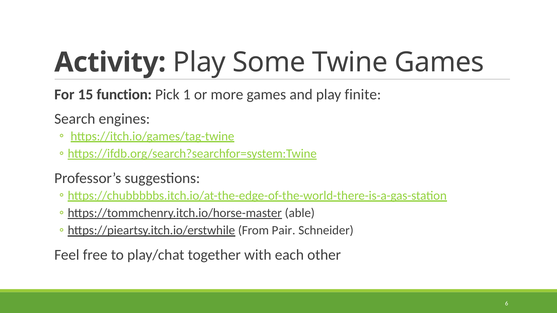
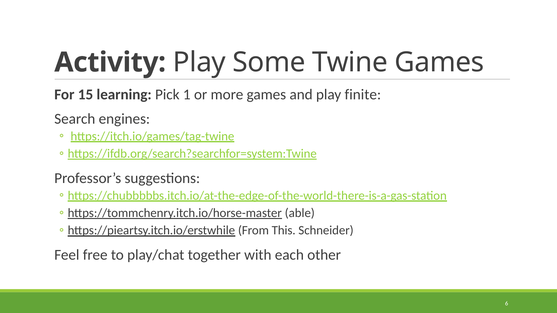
function: function -> learning (124, 94)
Pair: Pair -> This (284, 231)
